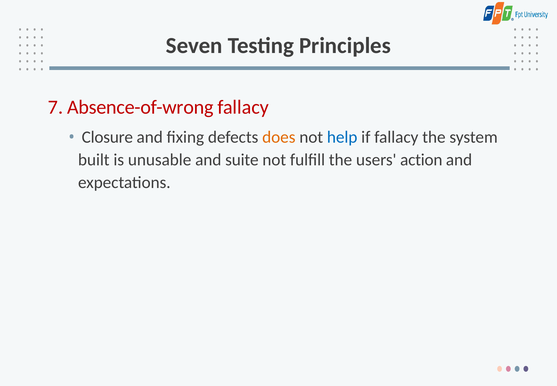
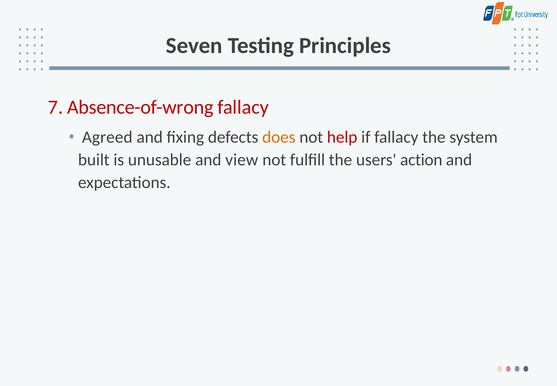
Closure: Closure -> Agreed (107, 137)
help colour: blue -> red (342, 137)
suite: suite -> view (242, 160)
